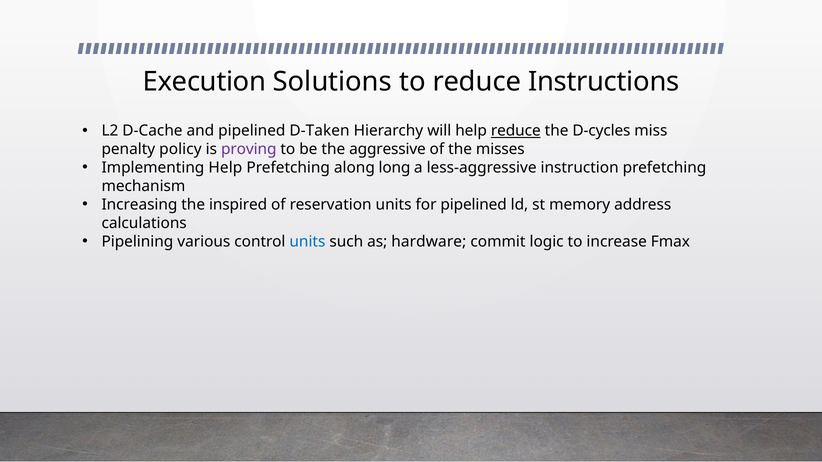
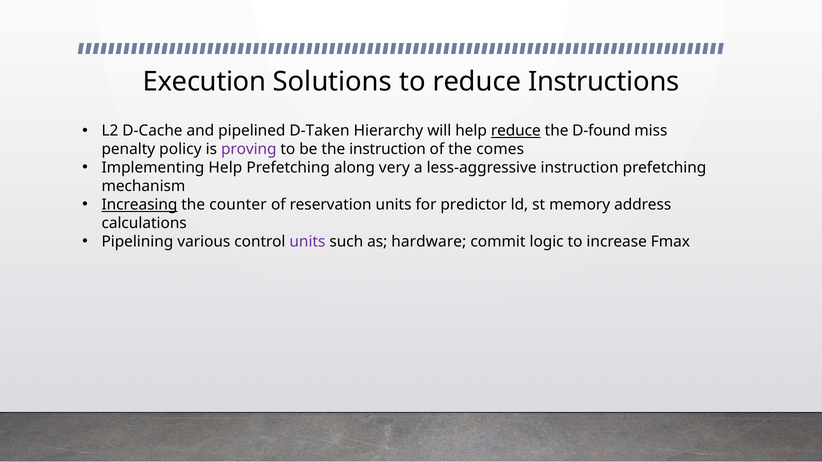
D-cycles: D-cycles -> D-found (601, 131)
the aggressive: aggressive -> instruction (387, 149)
misses: misses -> comes (500, 149)
long: long -> very (394, 168)
Increasing underline: none -> present (139, 205)
inspired: inspired -> counter (238, 205)
for pipelined: pipelined -> predictor (474, 205)
units colour: blue -> purple (307, 242)
